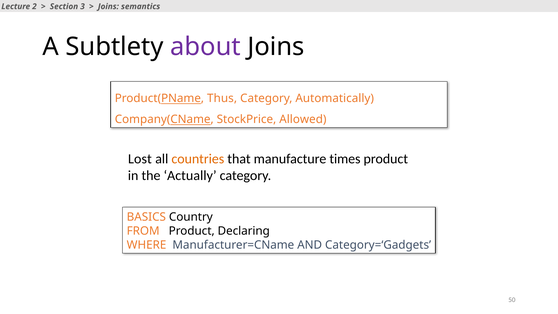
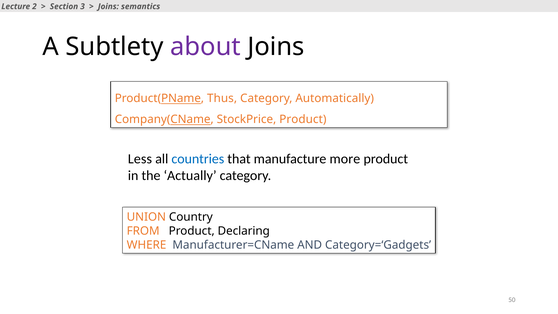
StockPrice Allowed: Allowed -> Product (303, 119)
Lost: Lost -> Less (140, 159)
countries colour: orange -> blue (198, 159)
times: times -> more (345, 159)
BASICS: BASICS -> UNION (146, 217)
